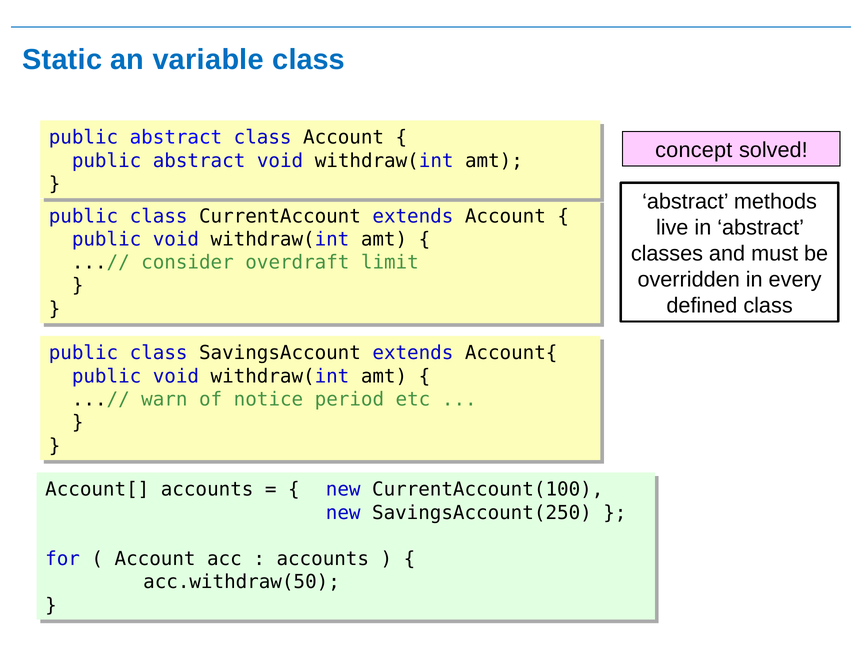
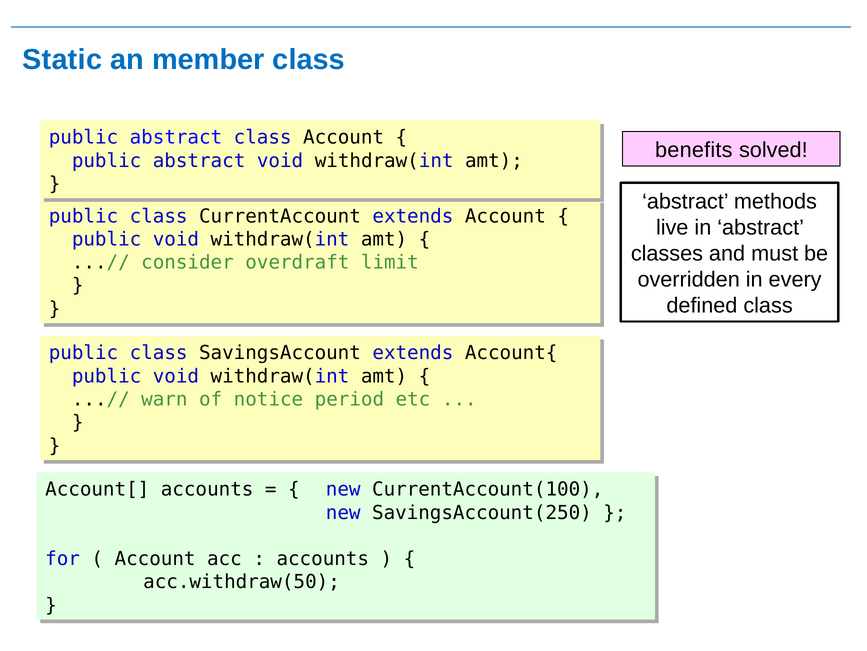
variable: variable -> member (208, 60)
concept: concept -> benefits (694, 150)
